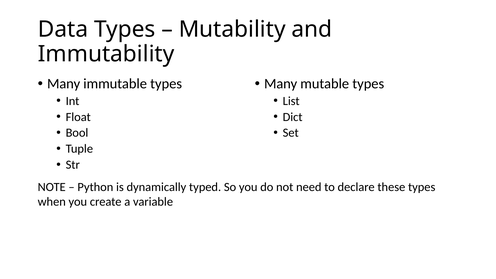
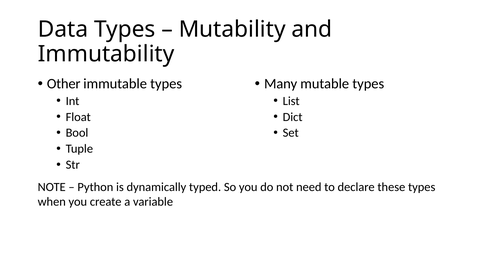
Many: Many -> Other (64, 84)
